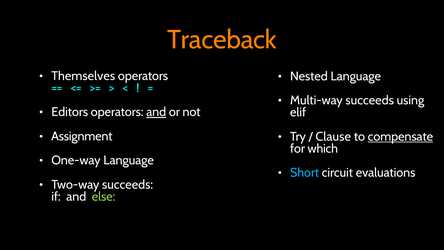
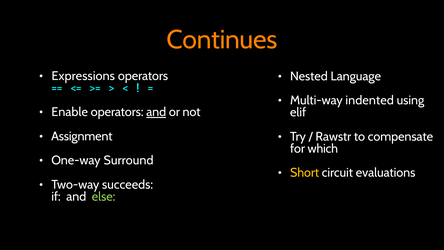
Traceback: Traceback -> Continues (222, 40)
Themselves: Themselves -> Expressions (83, 76)
Multi-way succeeds: succeeds -> indented (370, 100)
Editors: Editors -> Enable (70, 112)
Clause: Clause -> Rawstr (333, 137)
compensate underline: present -> none (400, 137)
One-way Language: Language -> Surround (129, 160)
Short colour: light blue -> yellow (305, 173)
